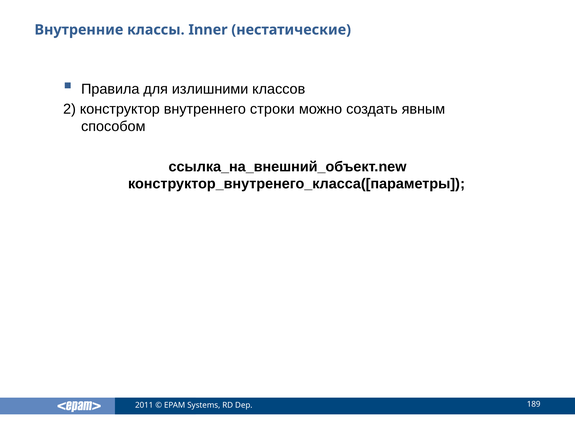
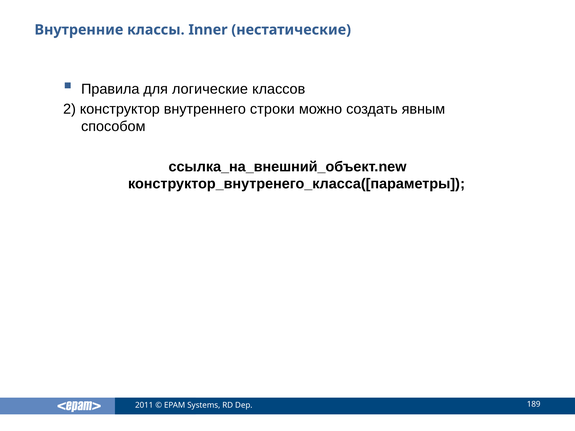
излишними: излишними -> логические (210, 89)
